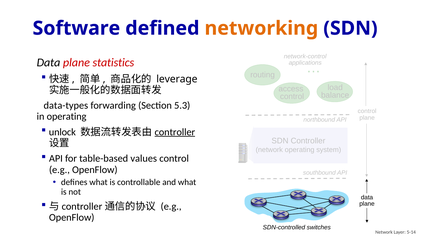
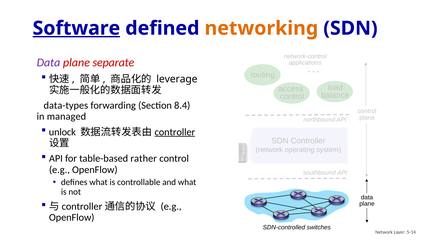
Software underline: none -> present (76, 28)
Data colour: black -> purple (48, 63)
statistics: statistics -> separate (113, 63)
5.3: 5.3 -> 8.4 (182, 106)
in operating: operating -> managed (66, 117)
values: values -> rather (144, 159)
